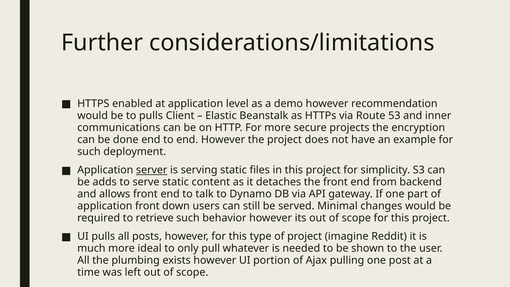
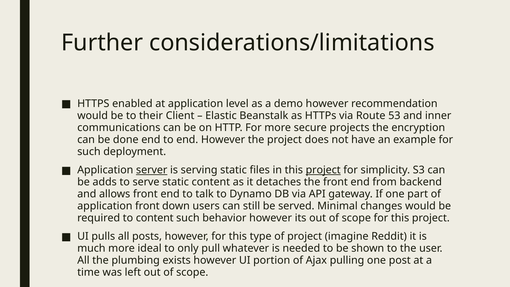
to pulls: pulls -> their (151, 116)
project underline: none -> present (323, 170)
to retrieve: retrieve -> content (155, 218)
